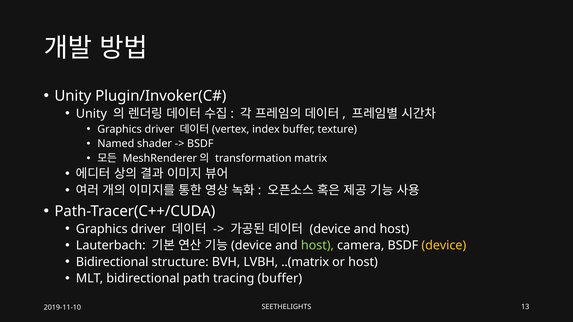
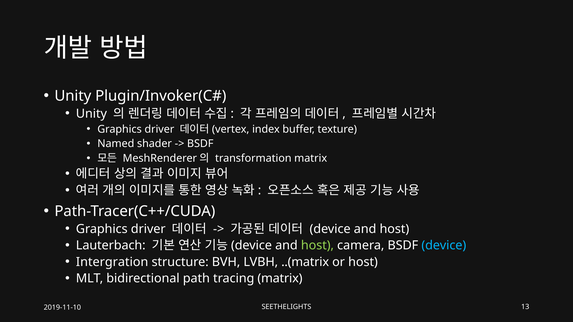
device colour: yellow -> light blue (444, 246)
Bidirectional: Bidirectional -> Intergration (112, 262)
tracing buffer: buffer -> matrix (280, 279)
